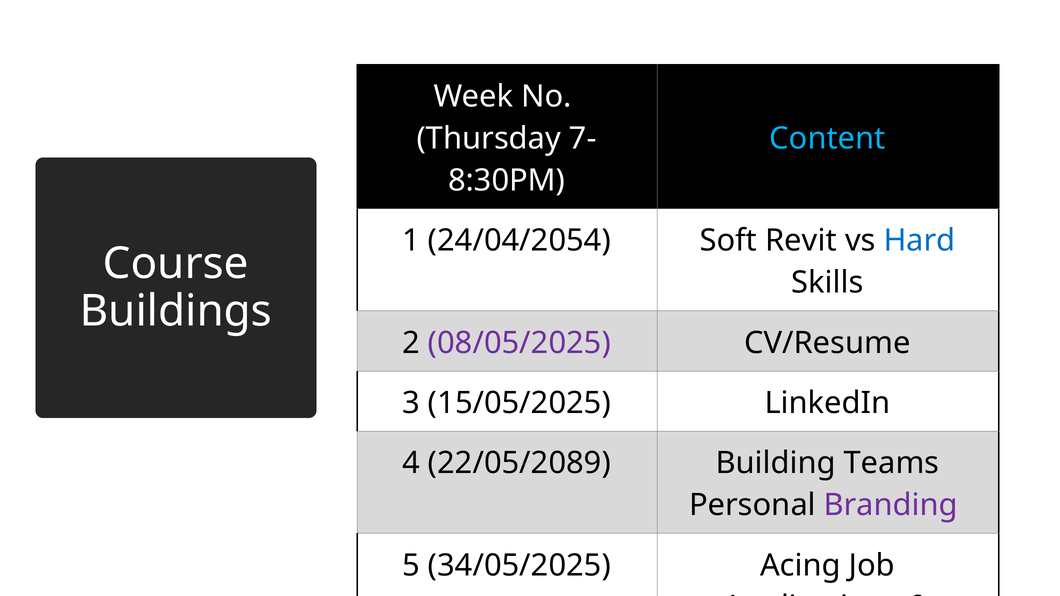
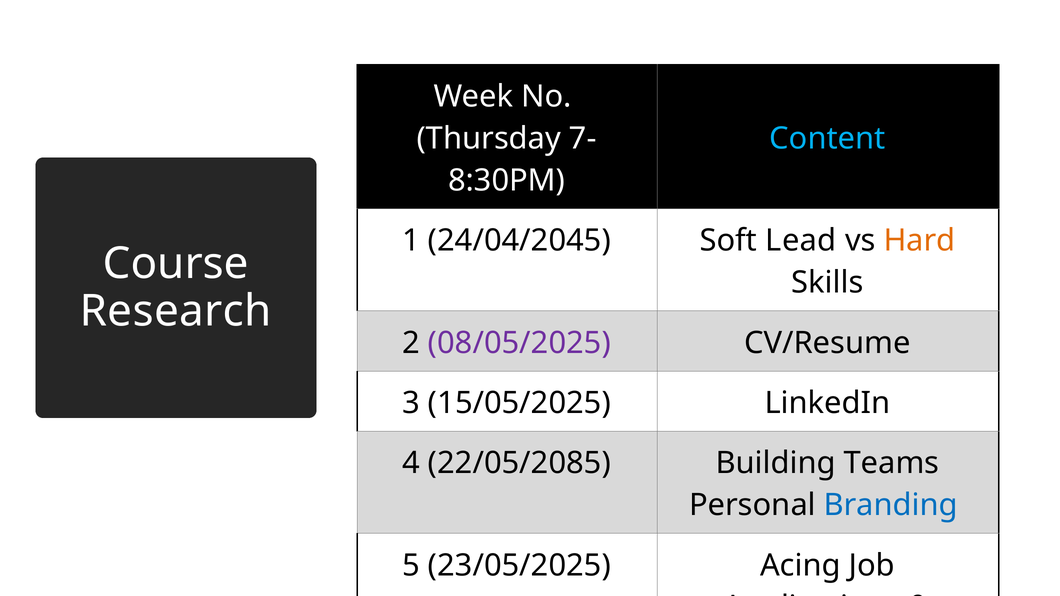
24/04/2054: 24/04/2054 -> 24/04/2045 (519, 241)
Revit: Revit -> Lead (801, 241)
Hard colour: blue -> orange (919, 241)
Buildings: Buildings -> Research (176, 312)
22/05/2089: 22/05/2089 -> 22/05/2085 (519, 463)
Branding colour: purple -> blue (891, 505)
34/05/2025: 34/05/2025 -> 23/05/2025 (519, 566)
